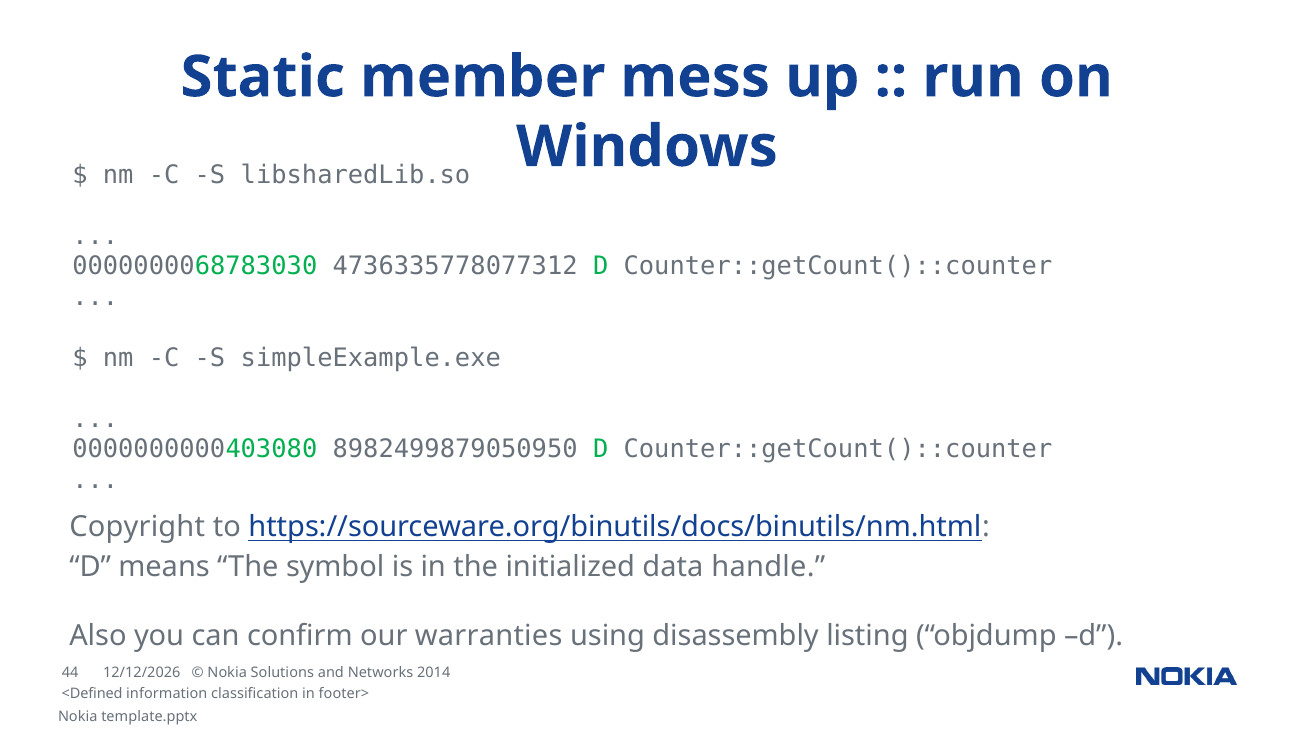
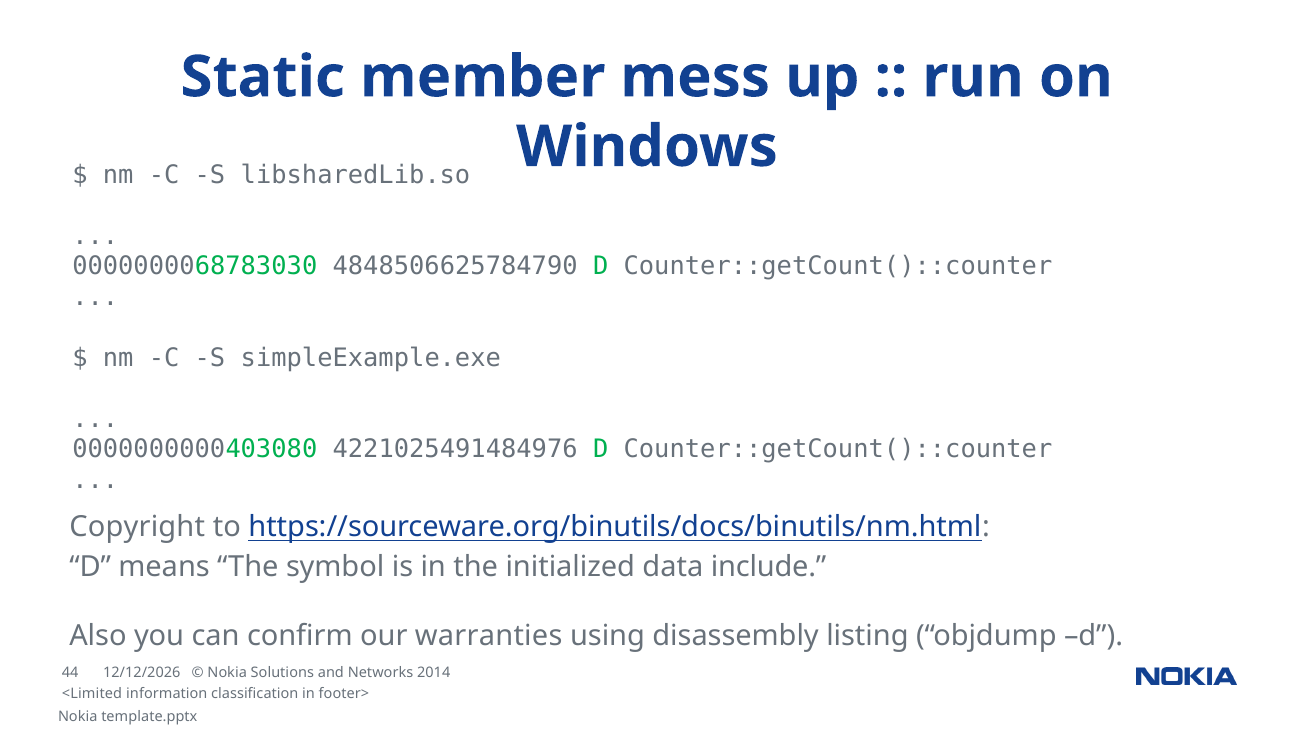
4736335778077312: 4736335778077312 -> 4848506625784790 (455, 266)
8982499879050950: 8982499879050950 -> 4221025491484976 (455, 449)
handle: handle -> include (769, 566)
<Defined: <Defined -> <Limited (92, 694)
